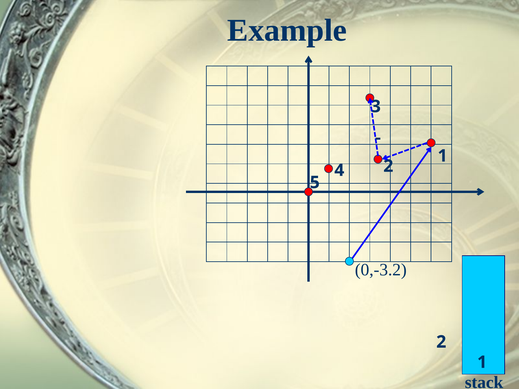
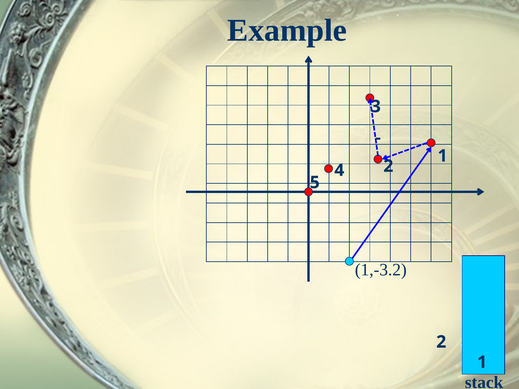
0,-3.2: 0,-3.2 -> 1,-3.2 (381, 270)
